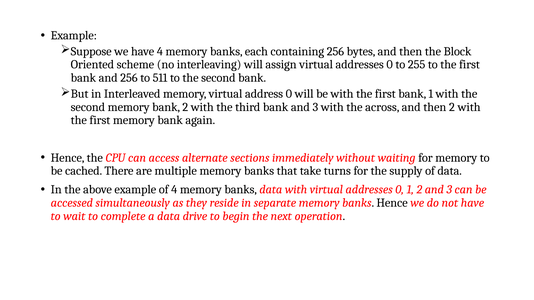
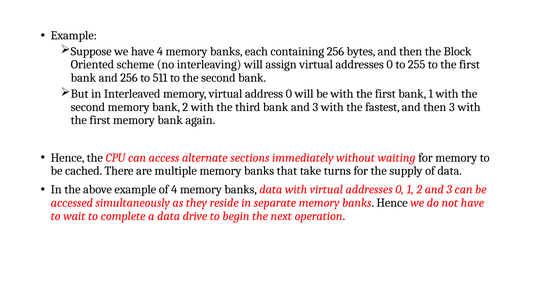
across: across -> fastest (382, 107)
then 2: 2 -> 3 (452, 107)
